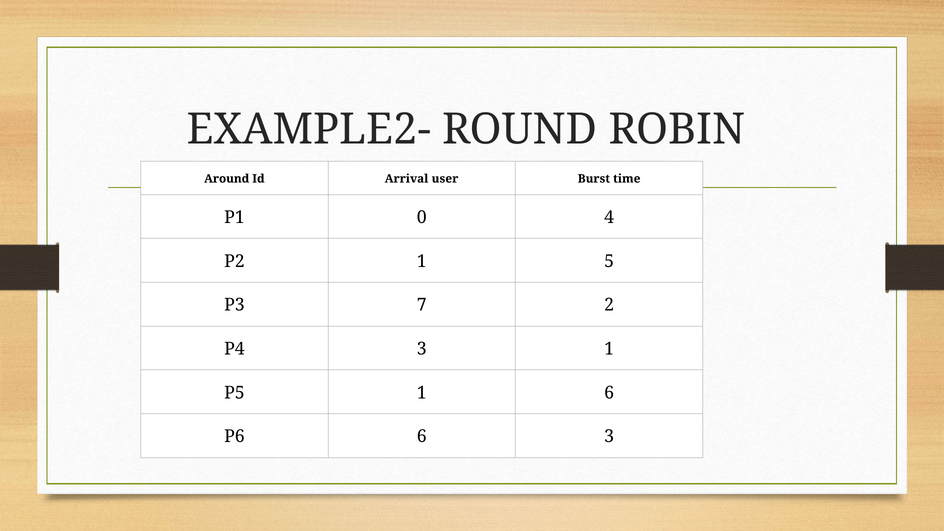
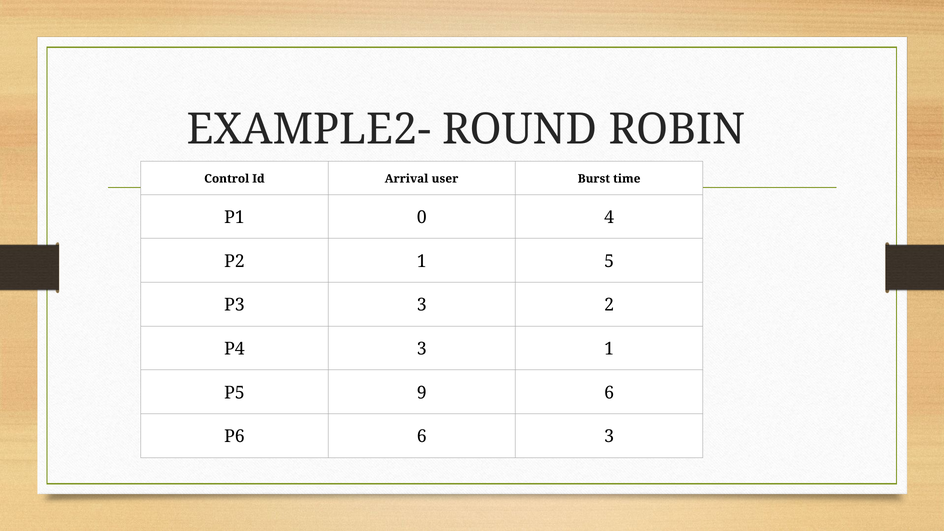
Around: Around -> Control (227, 179)
P3 7: 7 -> 3 (422, 305)
P5 1: 1 -> 9 (422, 393)
